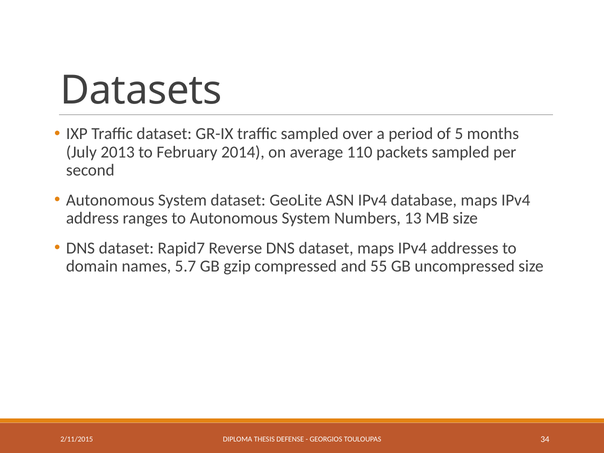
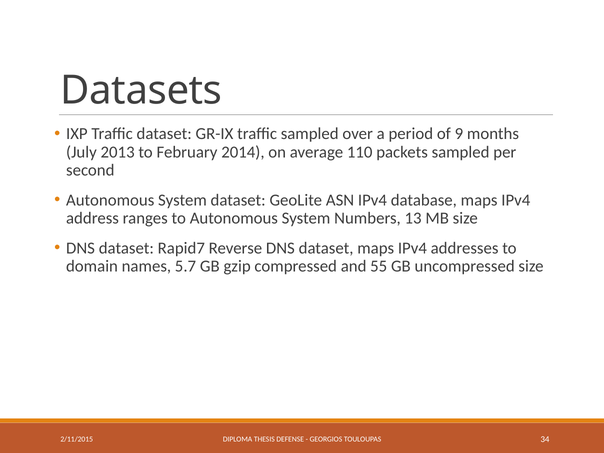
5: 5 -> 9 (459, 134)
